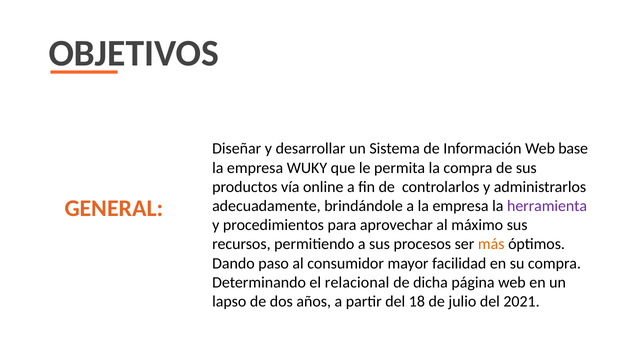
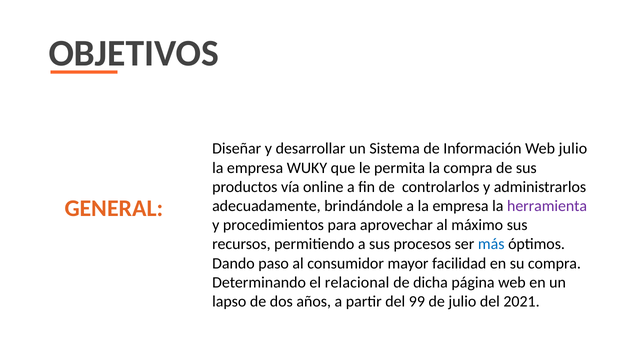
Web base: base -> julio (573, 149)
más colour: orange -> blue (491, 244)
18: 18 -> 99 (417, 302)
